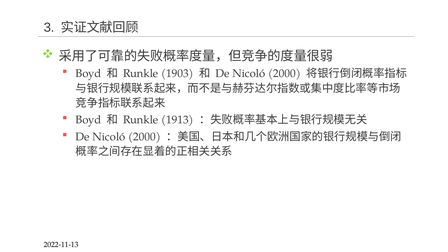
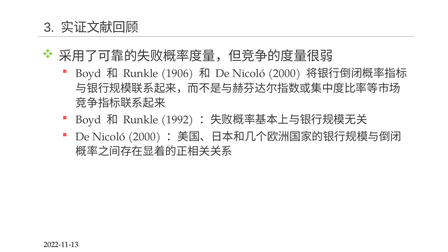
1903: 1903 -> 1906 (177, 74)
1913: 1913 -> 1992 (177, 120)
